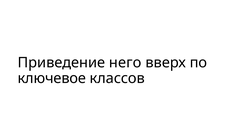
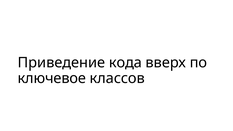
него: него -> кода (125, 63)
